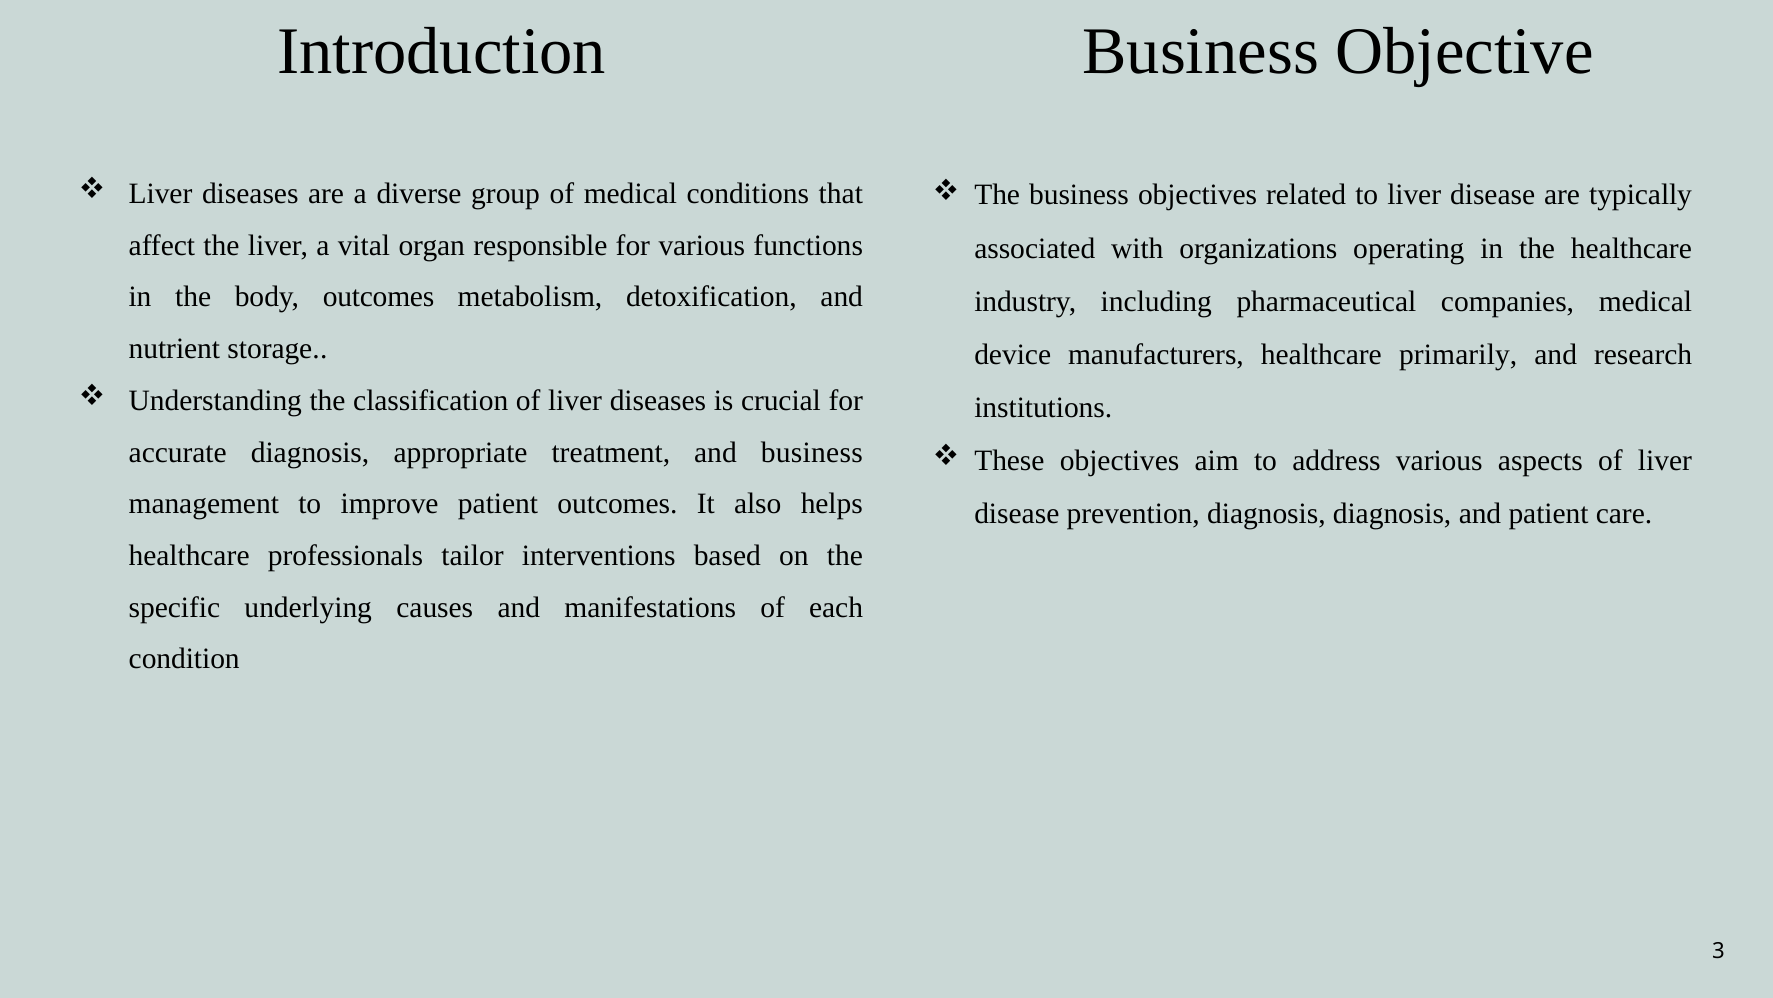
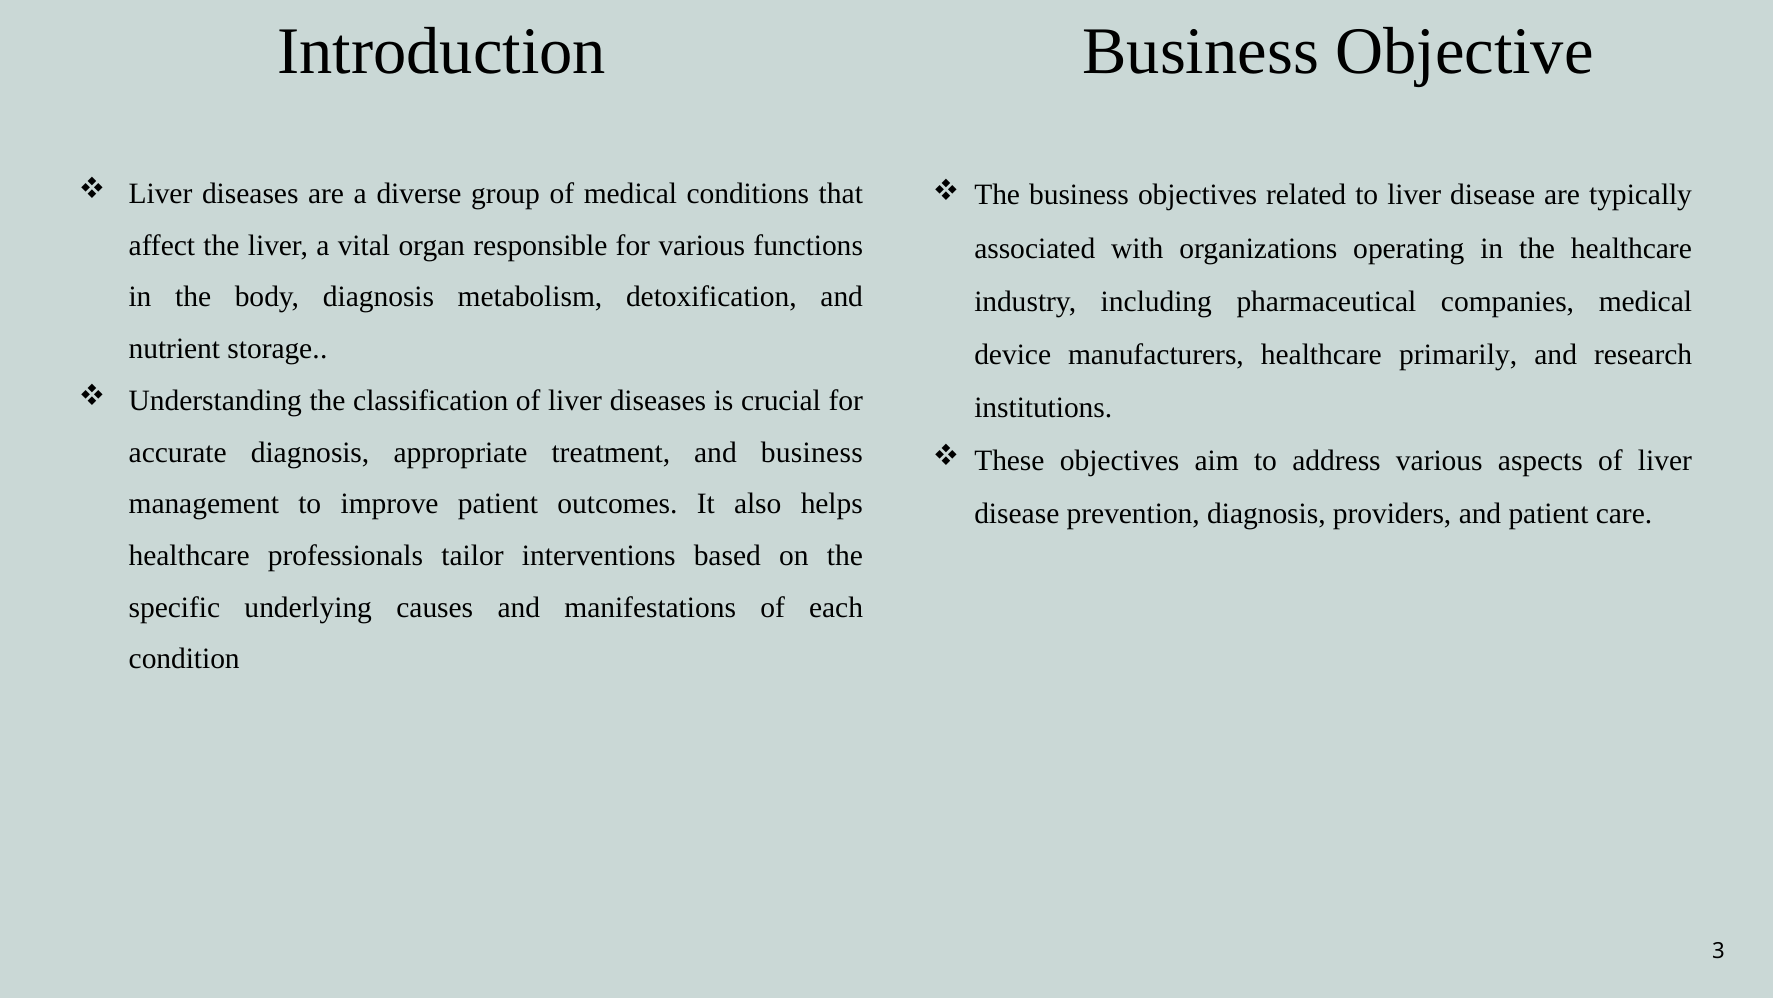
body outcomes: outcomes -> diagnosis (378, 297)
diagnosis diagnosis: diagnosis -> providers (1392, 514)
